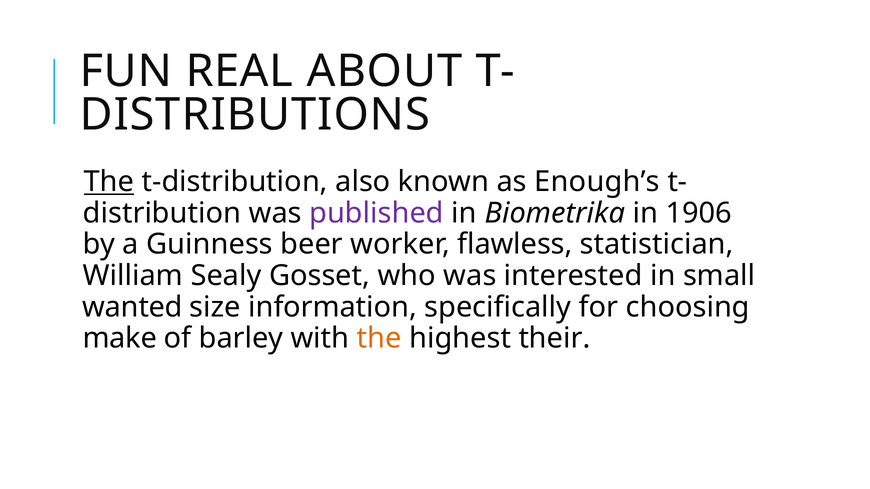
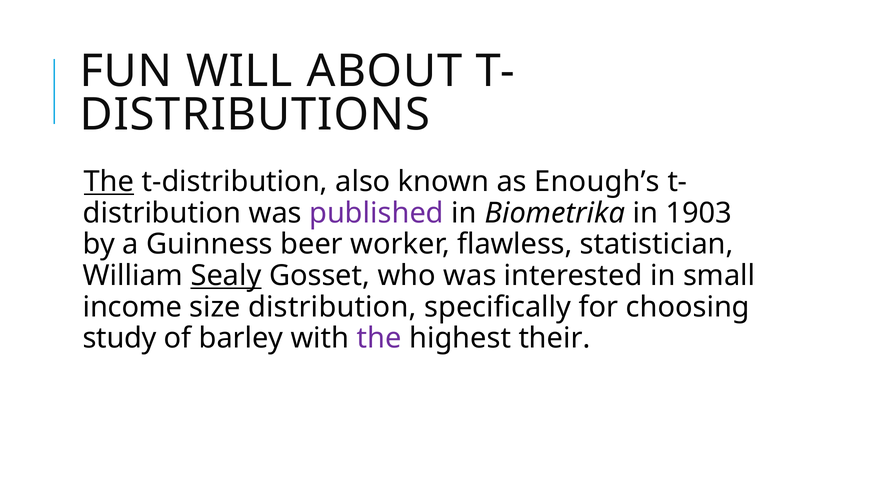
REAL: REAL -> WILL (239, 72)
1906: 1906 -> 1903 (699, 213)
Sealy underline: none -> present (226, 276)
wanted: wanted -> income (132, 307)
size information: information -> distribution (332, 307)
make: make -> study (120, 339)
the colour: orange -> purple (379, 339)
